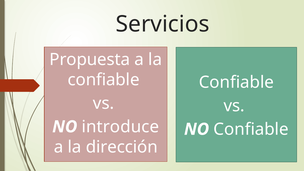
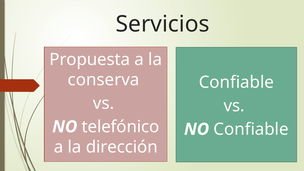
confiable: confiable -> conserva (104, 80)
introduce: introduce -> telefónico (120, 127)
